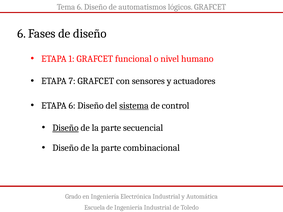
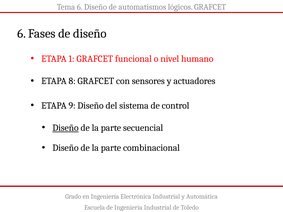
7: 7 -> 8 (72, 81)
ETAPA 6: 6 -> 9 (72, 106)
sistema underline: present -> none (134, 106)
